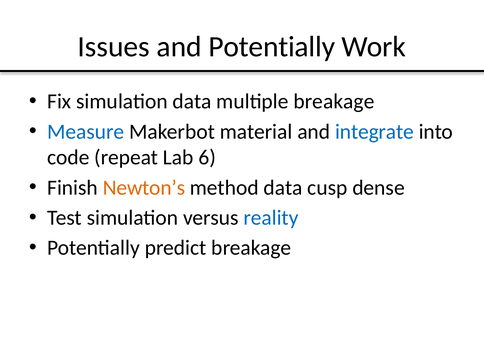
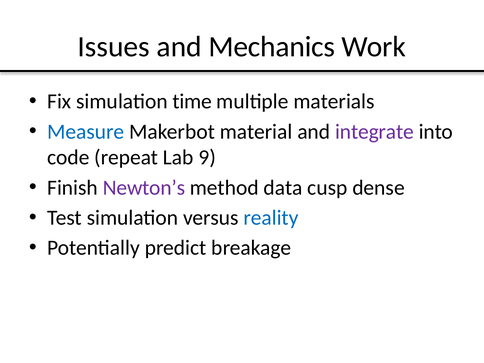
and Potentially: Potentially -> Mechanics (272, 47)
simulation data: data -> time (192, 102)
multiple breakage: breakage -> materials (334, 102)
integrate colour: blue -> purple (375, 132)
6: 6 -> 9 (207, 157)
Newton’s colour: orange -> purple (144, 188)
